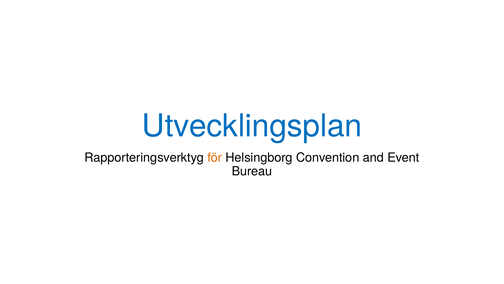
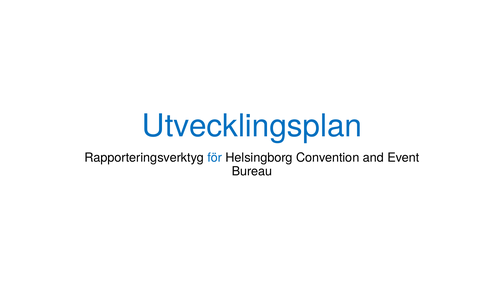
för colour: orange -> blue (215, 158)
